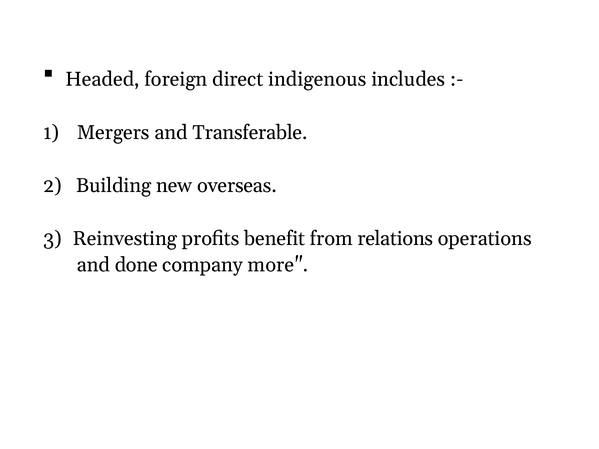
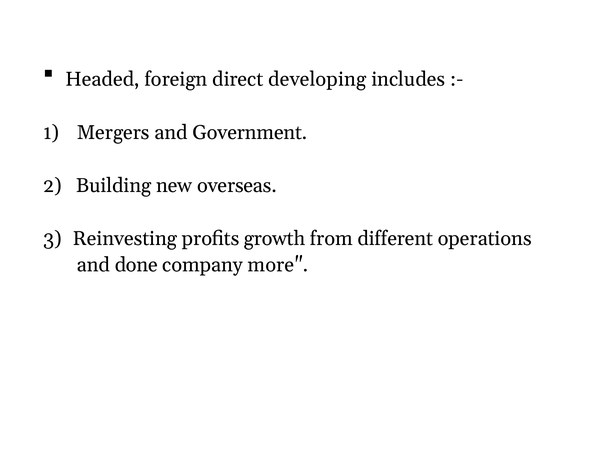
indigenous: indigenous -> developing (317, 79)
Transferable: Transferable -> Government (250, 133)
benefit: benefit -> growth (275, 239)
relations: relations -> different (395, 239)
